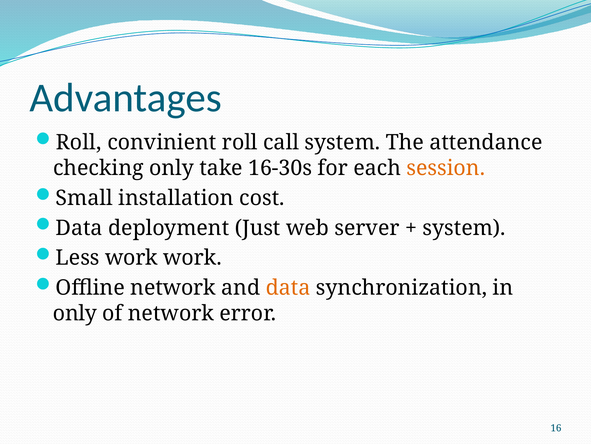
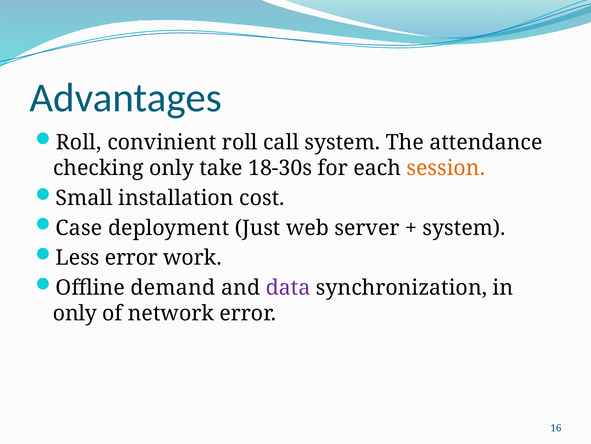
16-30s: 16-30s -> 18-30s (280, 168)
Data: Data -> Case (79, 228)
Less work: work -> error (131, 257)
Offline network: network -> demand (173, 287)
data colour: orange -> purple (288, 287)
